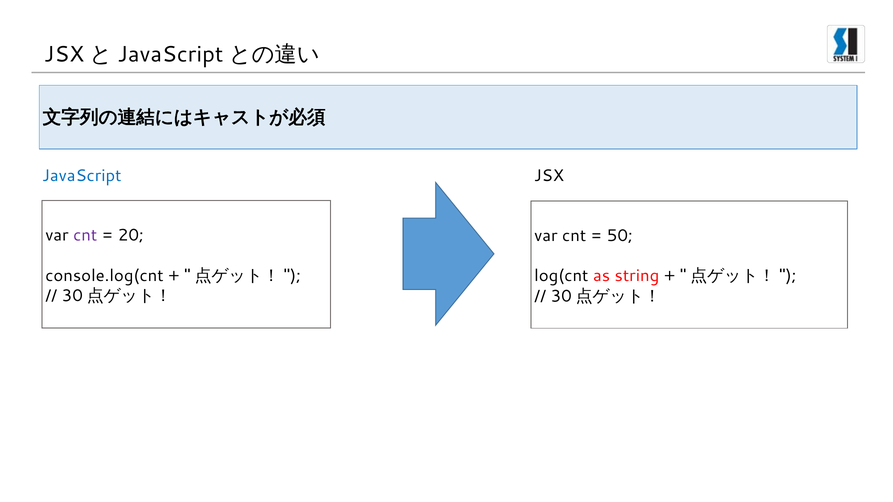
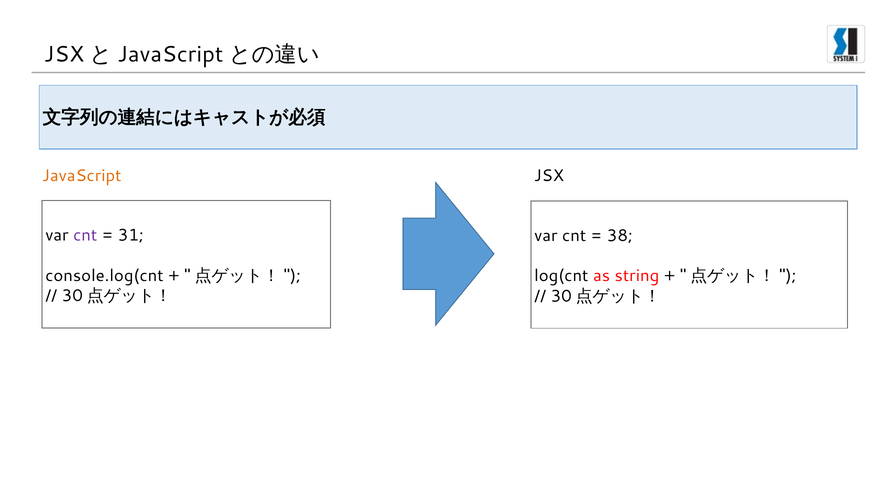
JavaScript colour: blue -> orange (82, 176)
20: 20 -> 31 (131, 235)
50: 50 -> 38 (620, 236)
